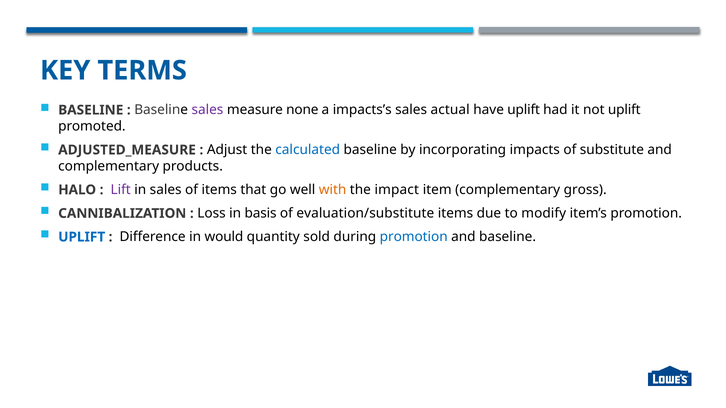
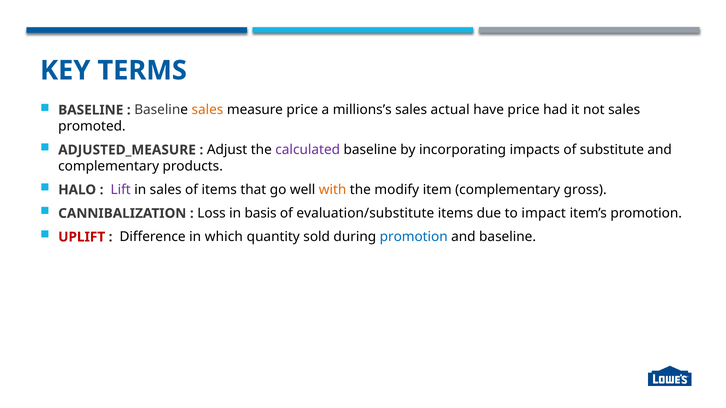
sales colour: purple -> orange (207, 110)
measure none: none -> price (302, 110)
impacts’s: impacts’s -> millions’s (362, 110)
have uplift: uplift -> price (524, 110)
not uplift: uplift -> sales (624, 110)
calculated colour: blue -> purple (308, 150)
impact: impact -> modify (397, 190)
modify: modify -> impact (544, 214)
UPLIFT colour: blue -> red (82, 237)
would: would -> which (224, 237)
